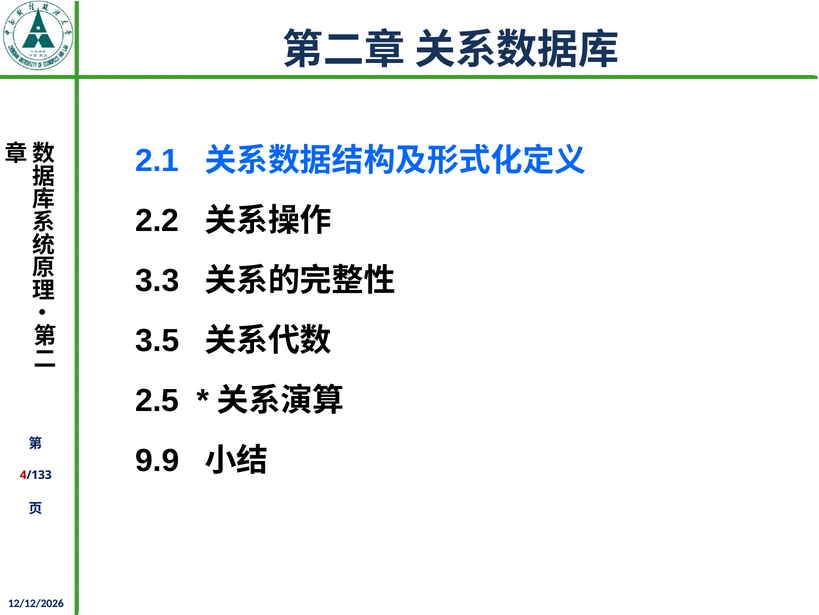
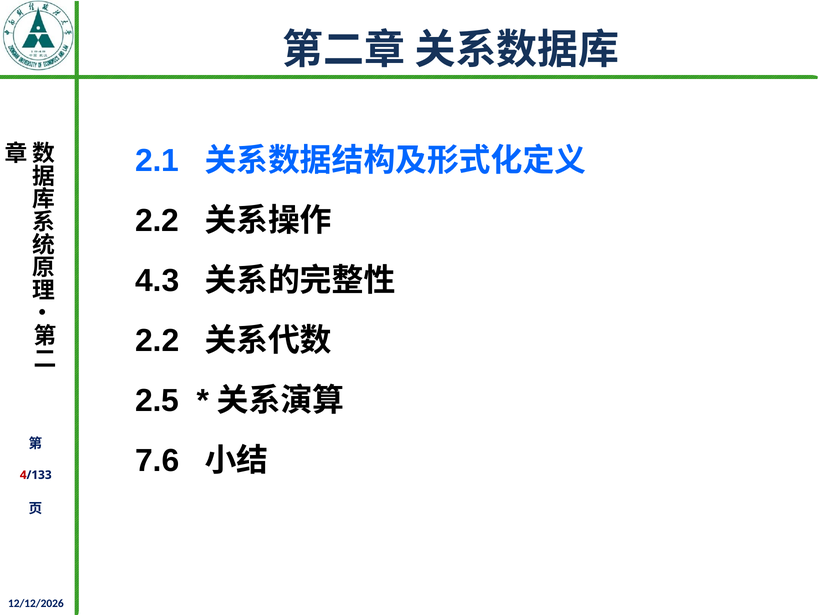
3.3: 3.3 -> 4.3 (157, 281)
3.5: 3.5 -> 2.2 (157, 340)
9.9: 9.9 -> 7.6 (157, 460)
